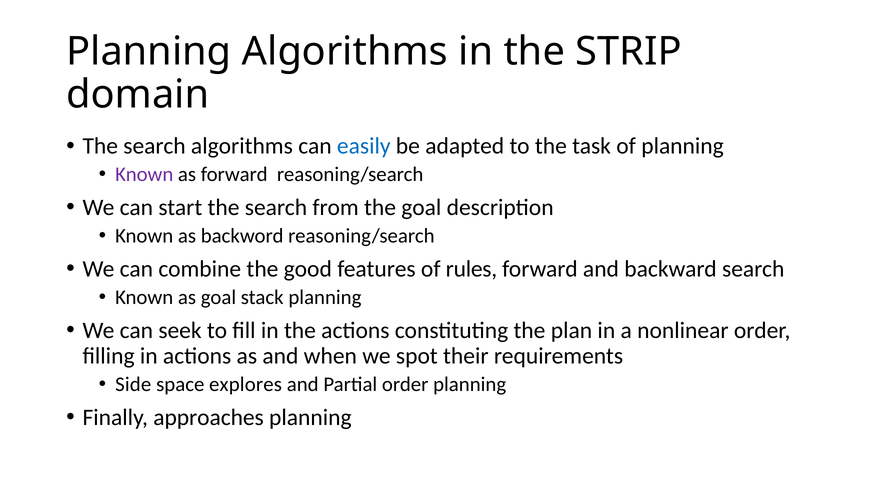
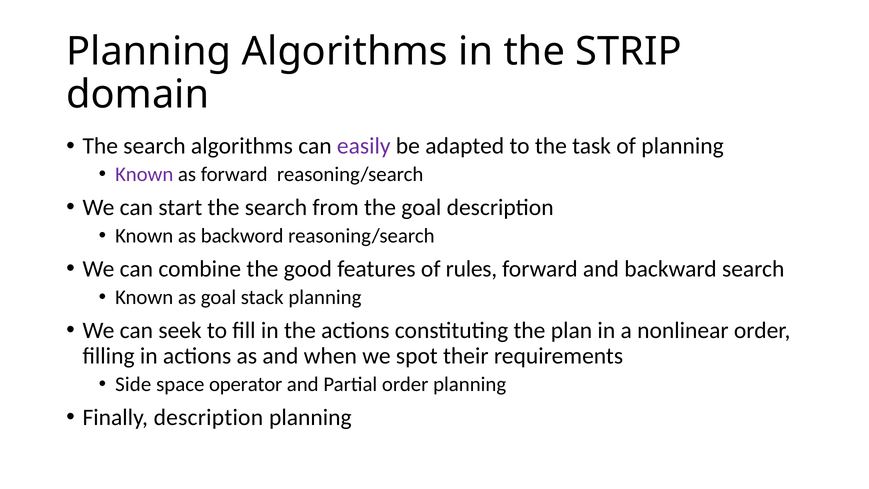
easily colour: blue -> purple (364, 146)
explores: explores -> operator (246, 384)
Finally approaches: approaches -> description (208, 417)
